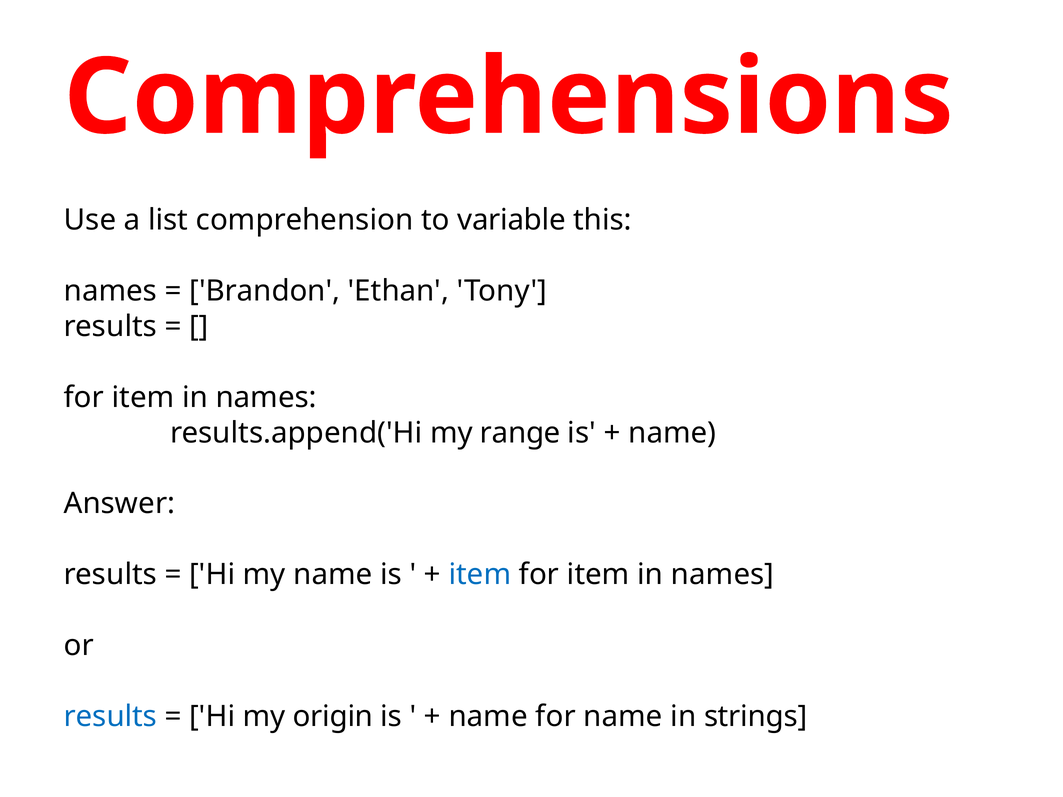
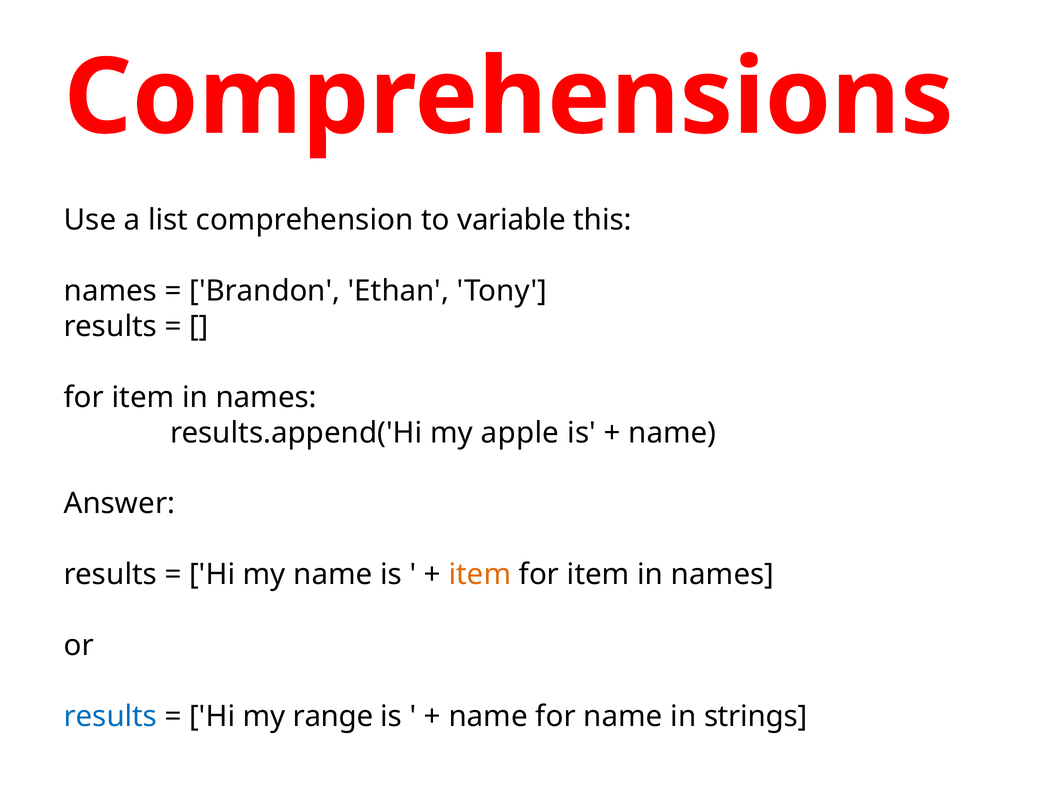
range: range -> apple (520, 433)
item colour: blue -> orange (480, 575)
origin: origin -> range (333, 716)
